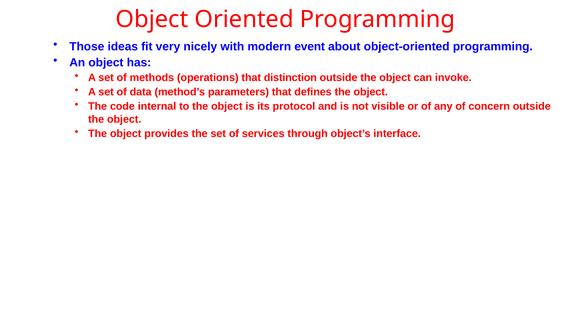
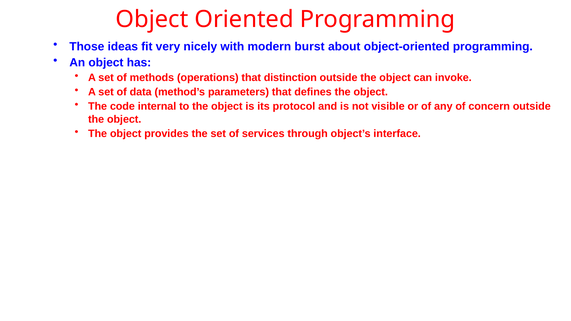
event: event -> burst (310, 47)
